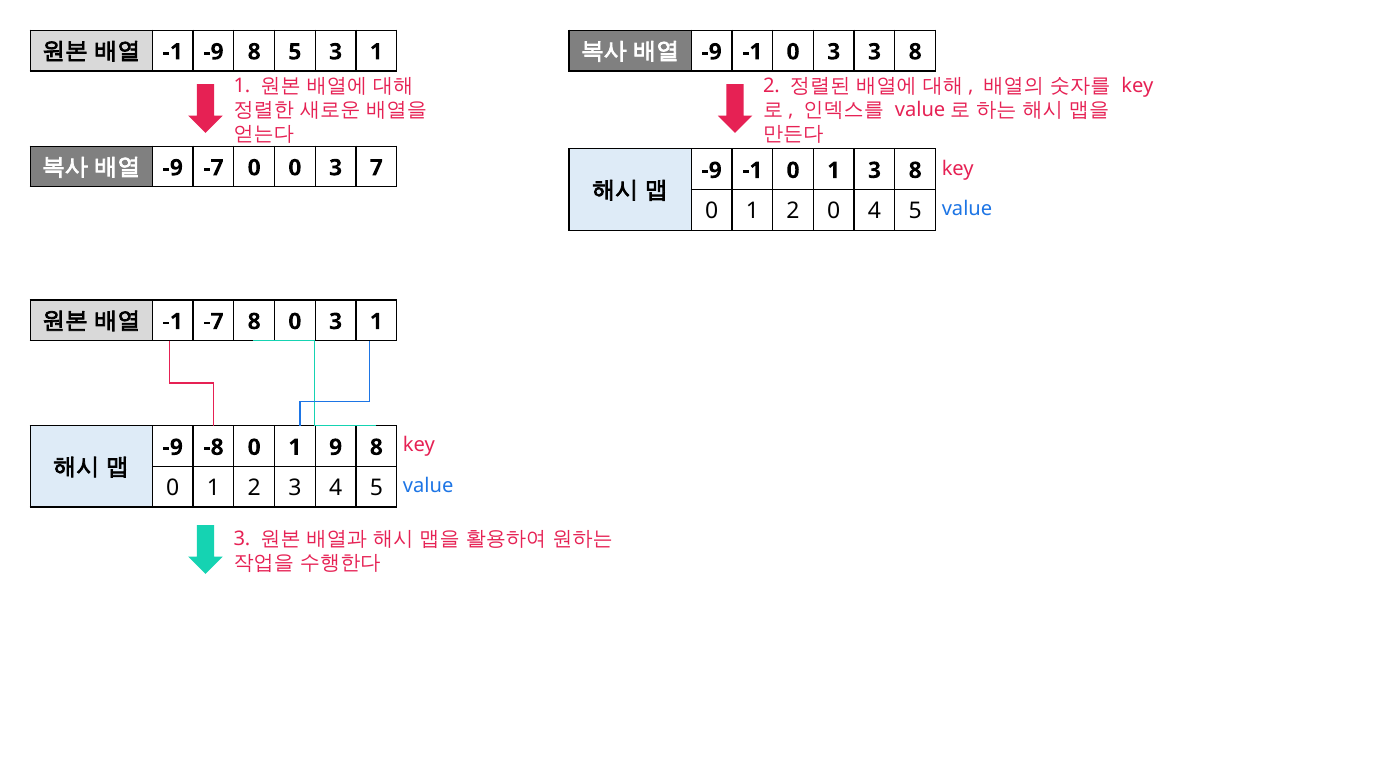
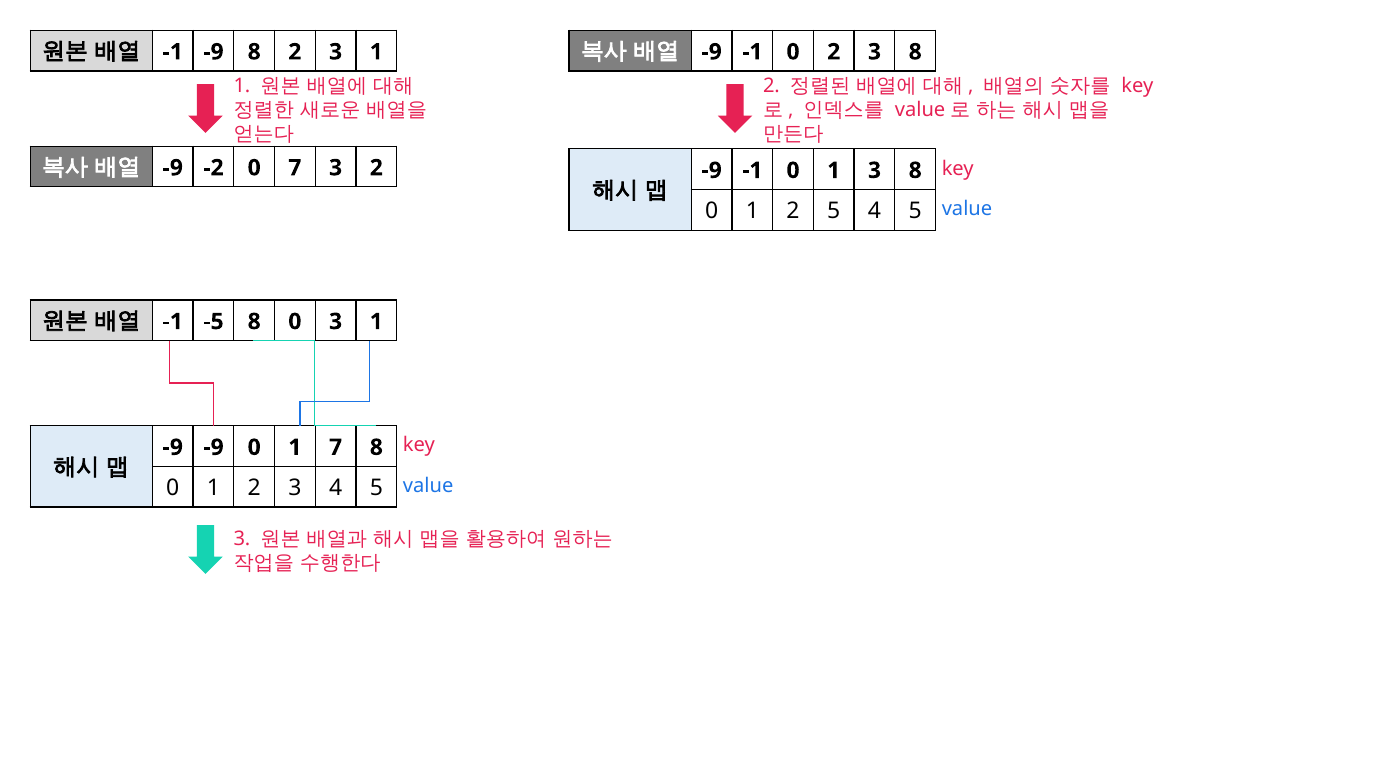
8 5: 5 -> 2 (295, 52)
-1 0 3: 3 -> 2 (834, 52)
-9 -7: -7 -> -2 (213, 168)
0 0: 0 -> 7 (295, 168)
3 7: 7 -> 2 (376, 168)
2 0: 0 -> 5 (834, 211)
-1 -7: -7 -> -5 (213, 322)
-9 -8: -8 -> -9 (213, 448)
1 9: 9 -> 7 (336, 448)
